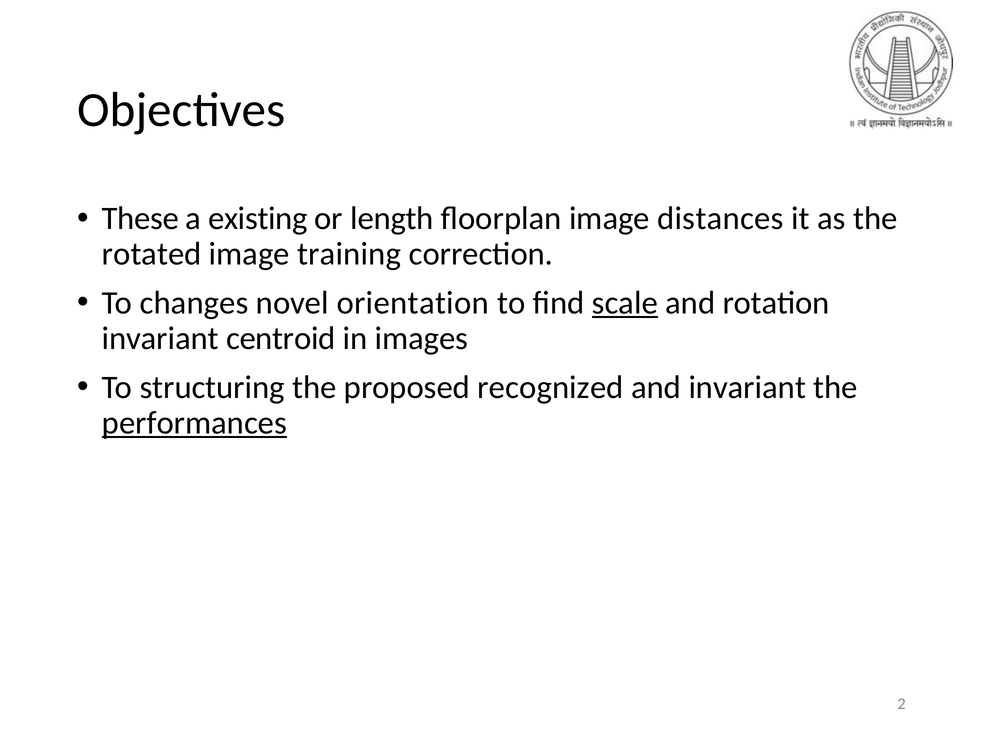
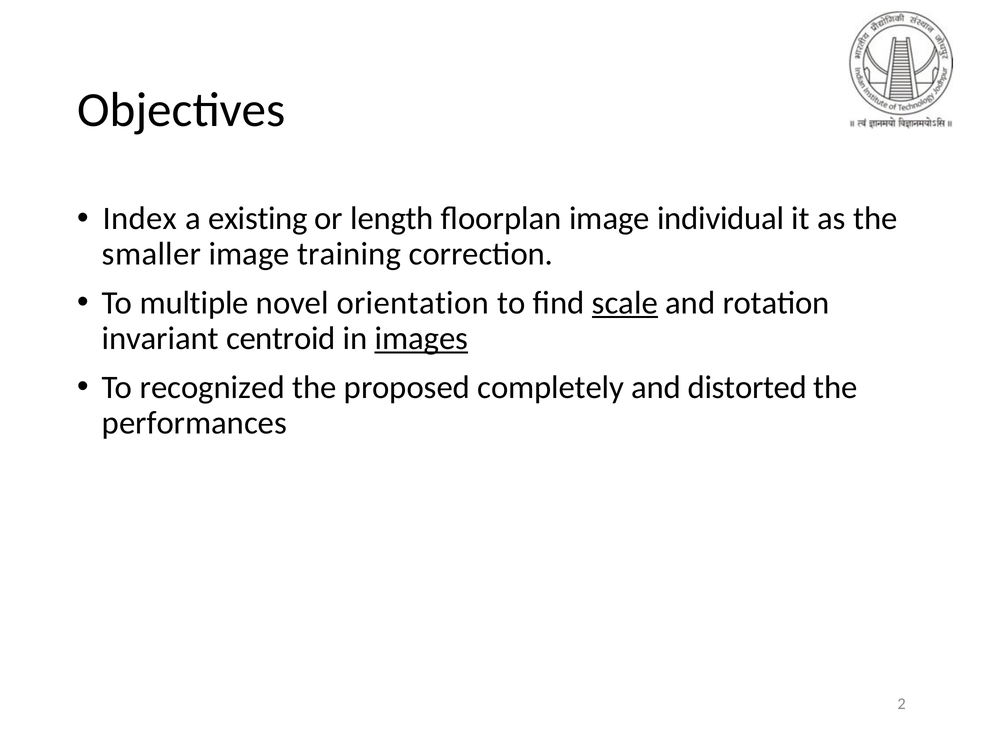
These: These -> Index (140, 219)
distances: distances -> individual (721, 219)
rotated: rotated -> smaller (152, 254)
changes: changes -> multiple (194, 303)
images underline: none -> present (421, 338)
structuring: structuring -> recognized (212, 387)
recognized: recognized -> completely (551, 387)
and invariant: invariant -> distorted (747, 387)
performances underline: present -> none (194, 423)
